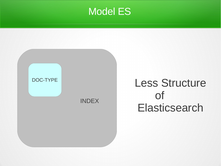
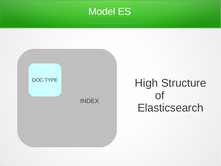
Less: Less -> High (146, 83)
